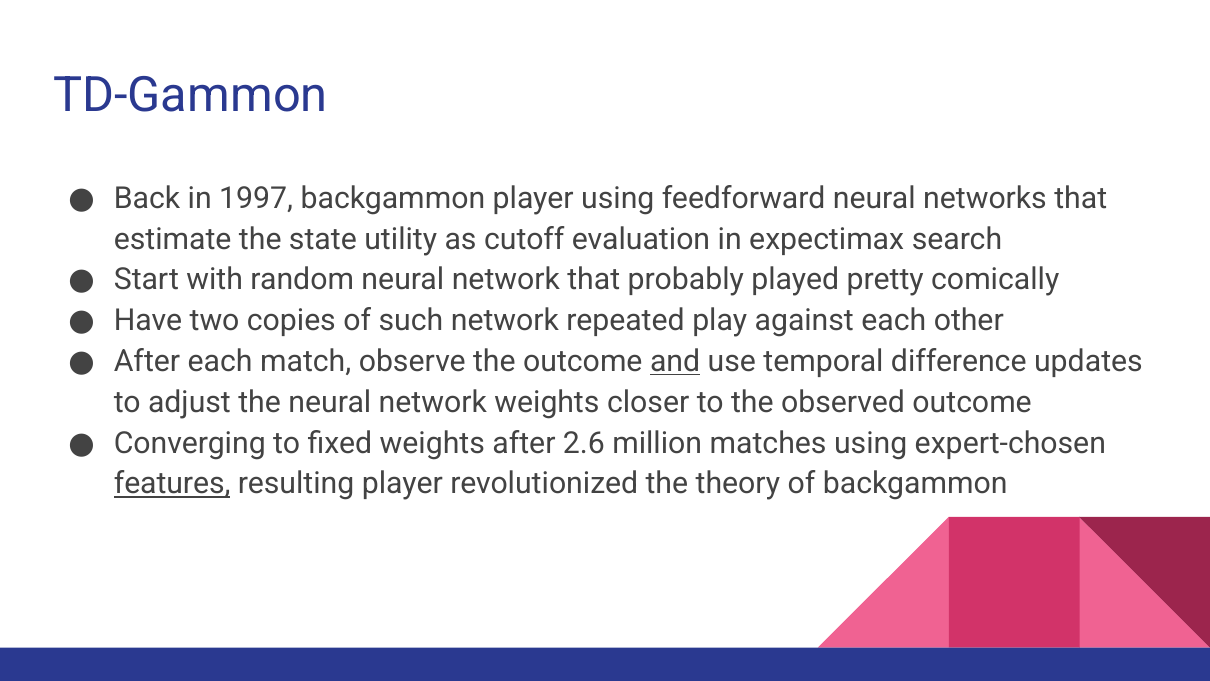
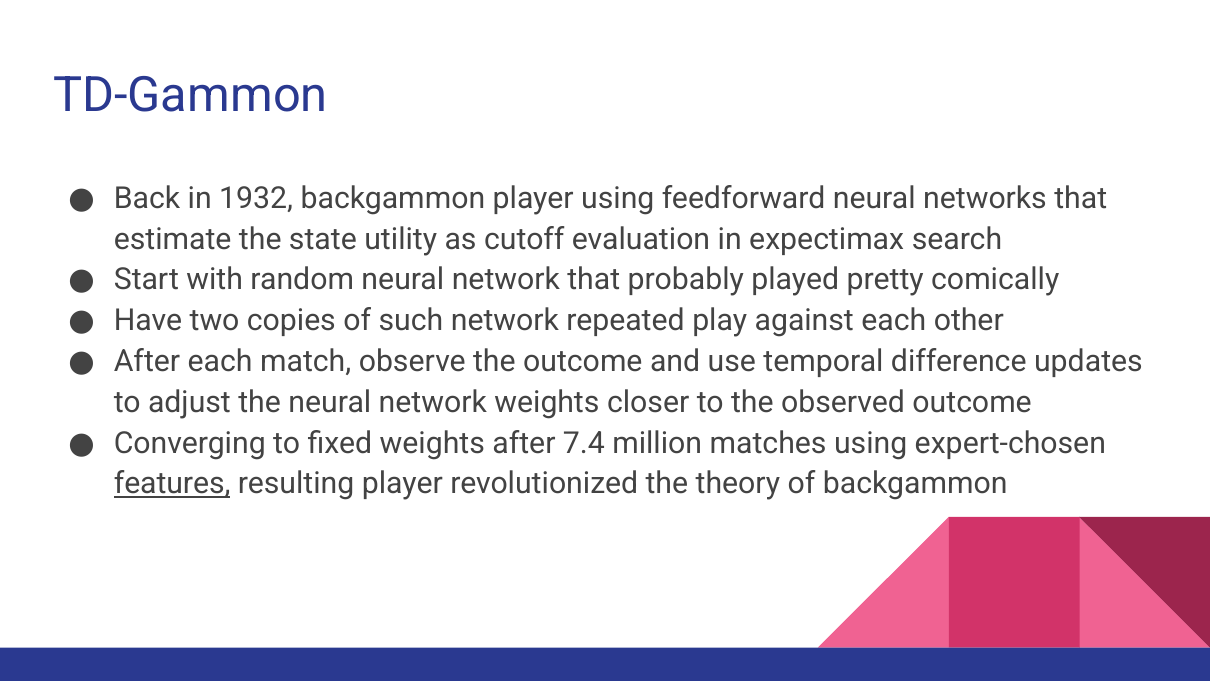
1997: 1997 -> 1932 (256, 198)
and underline: present -> none (675, 361)
2.6: 2.6 -> 7.4 (584, 443)
